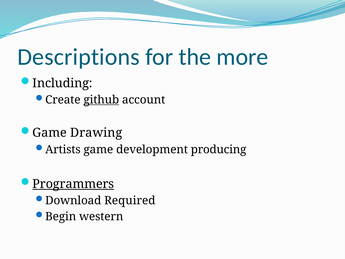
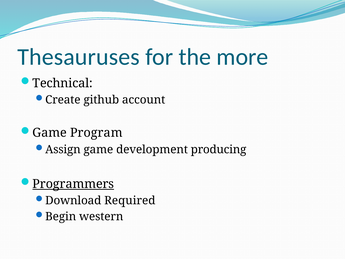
Descriptions: Descriptions -> Thesauruses (79, 57)
Including: Including -> Technical (63, 83)
github underline: present -> none (101, 100)
Drawing: Drawing -> Program (96, 133)
Artists: Artists -> Assign (63, 149)
